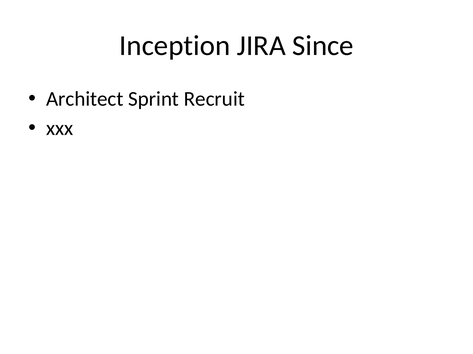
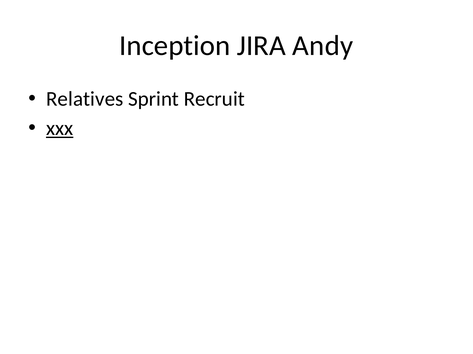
Since: Since -> Andy (323, 46)
Architect: Architect -> Relatives (85, 99)
xxx underline: none -> present (60, 129)
